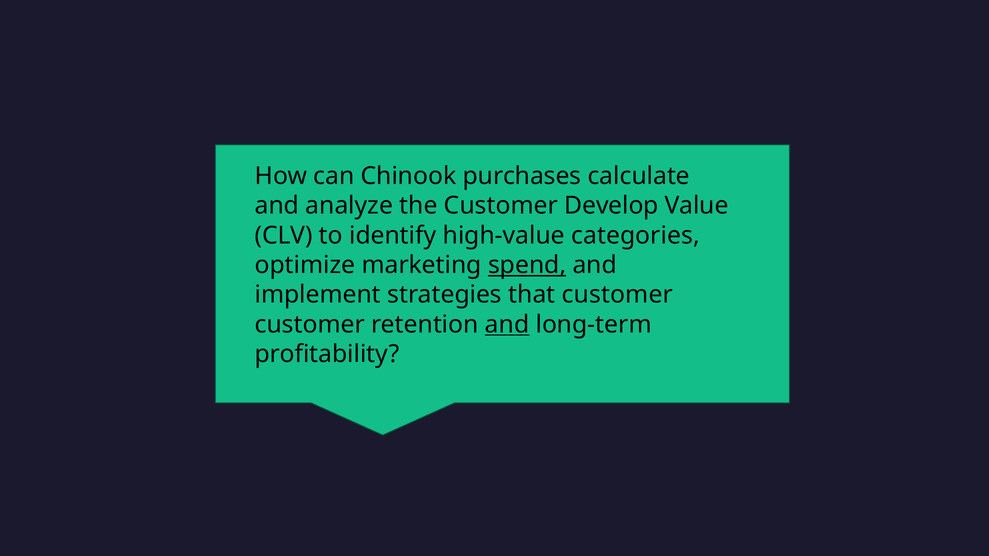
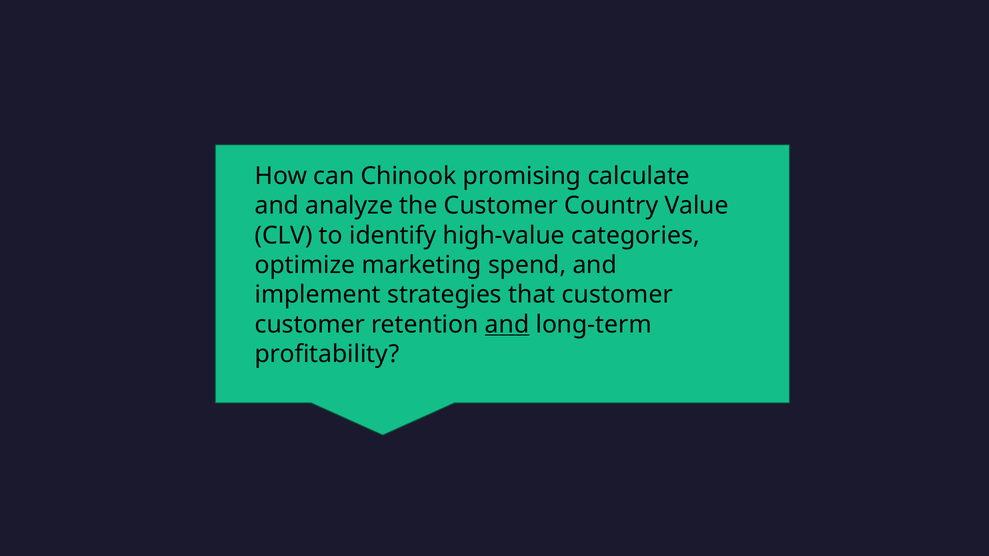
purchases: purchases -> promising (522, 176)
Develop: Develop -> Country (611, 206)
spend underline: present -> none (527, 265)
